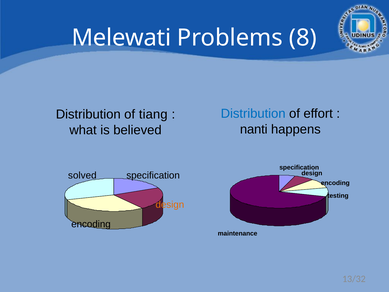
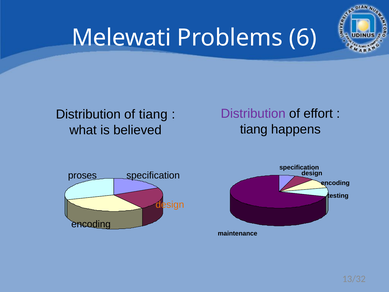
8: 8 -> 6 (303, 38)
Distribution colour: blue -> purple (253, 114)
nanti: nanti -> tiang (254, 129)
solved: solved -> proses (82, 175)
